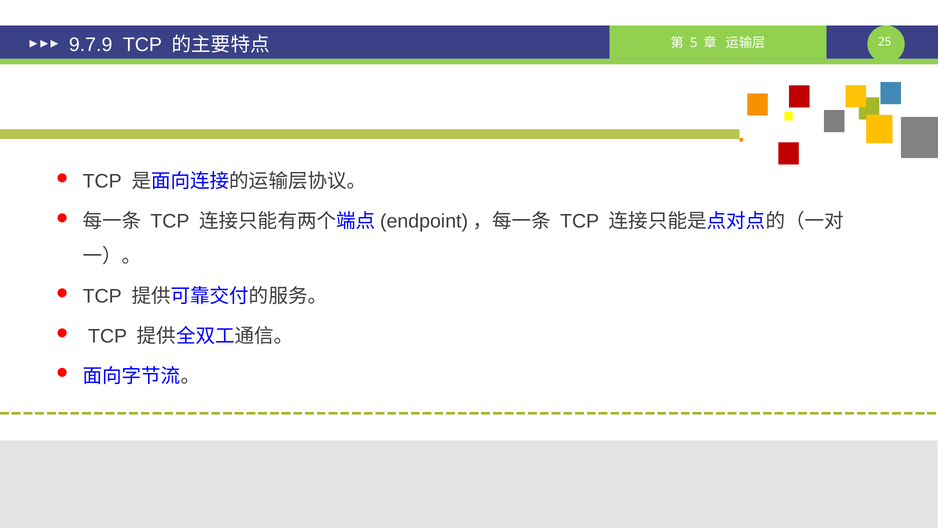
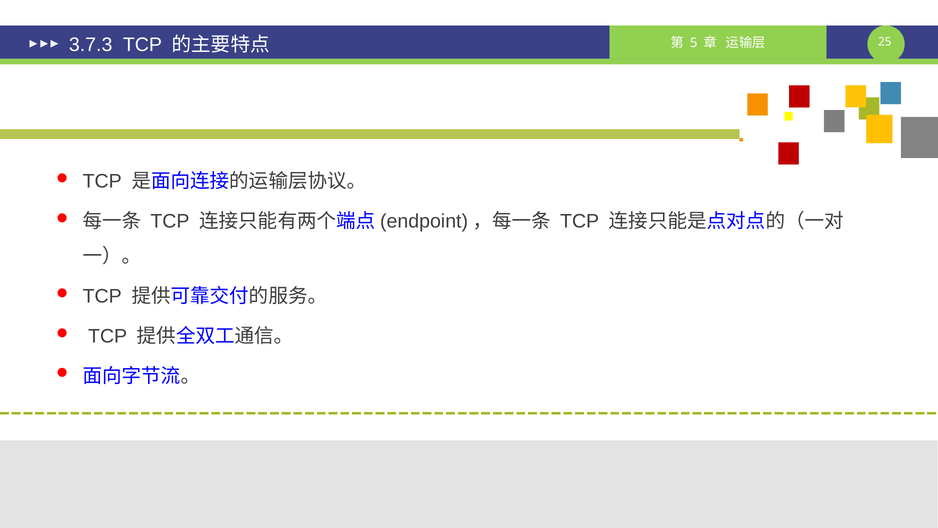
9.7.9: 9.7.9 -> 3.7.3 (91, 45)
